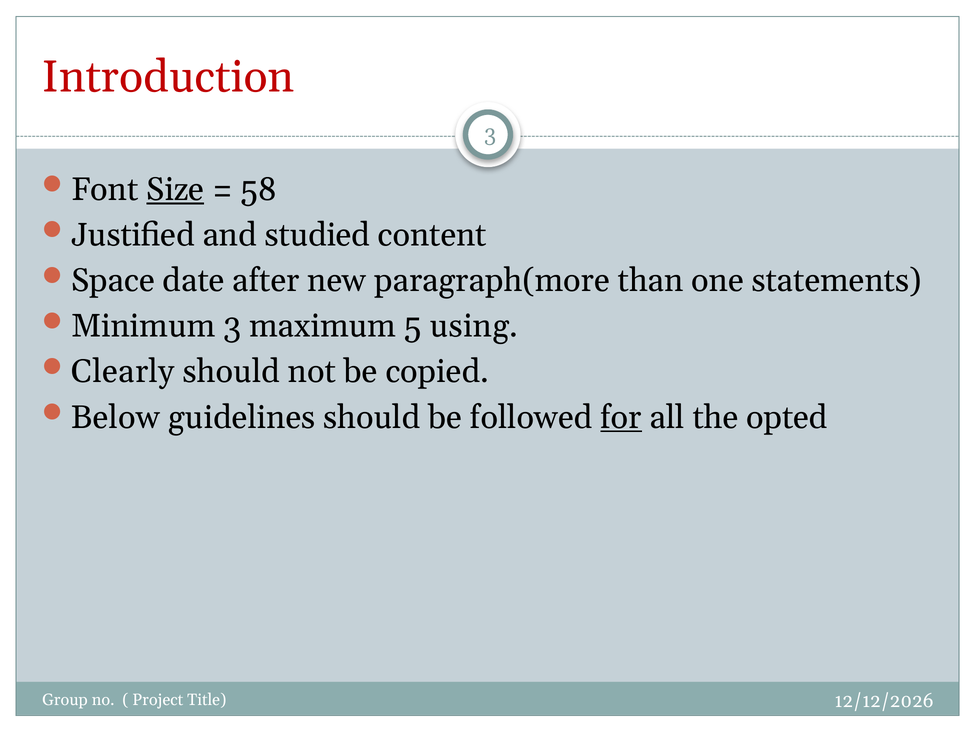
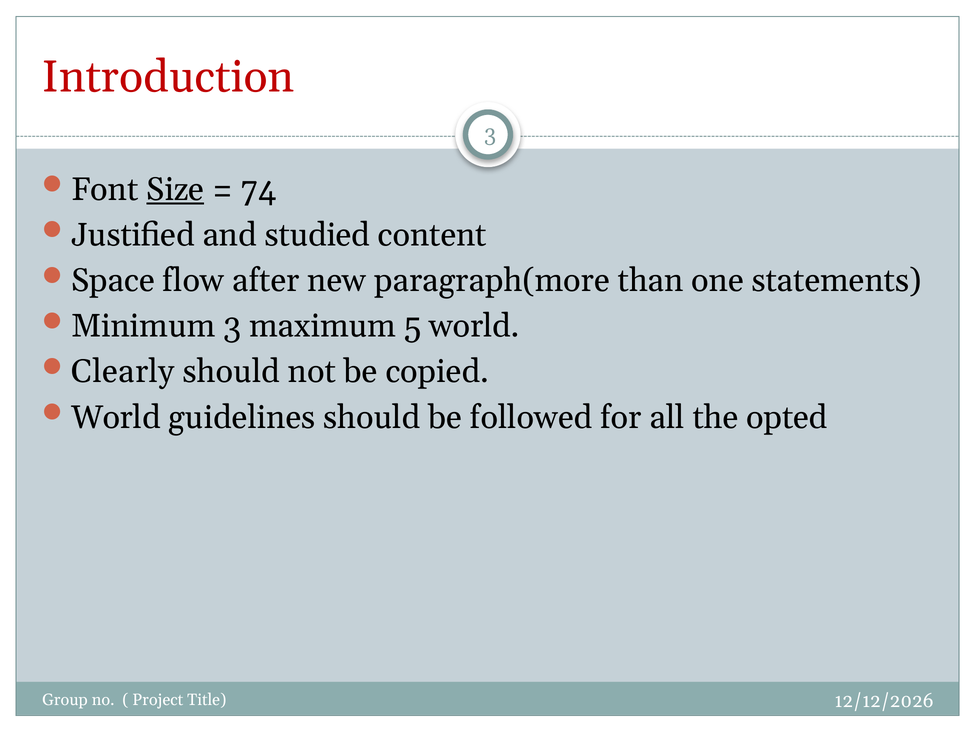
58: 58 -> 74 (259, 190)
date: date -> flow (193, 281)
5 using: using -> world (474, 326)
Below: Below -> World (116, 417)
for underline: present -> none (621, 417)
